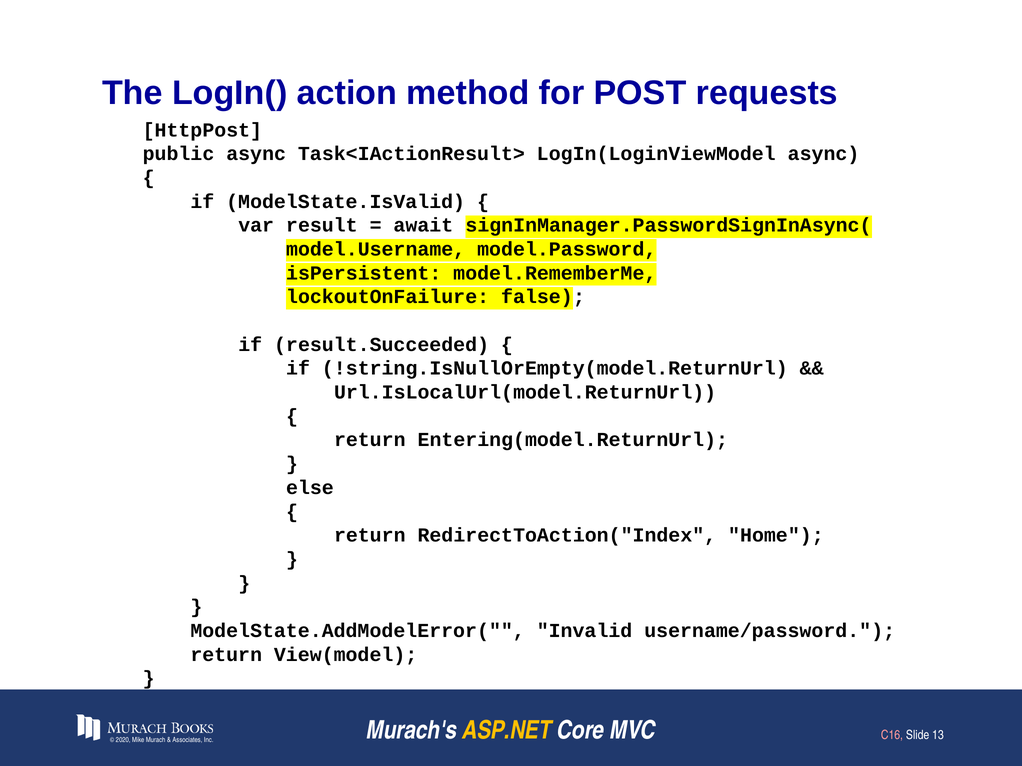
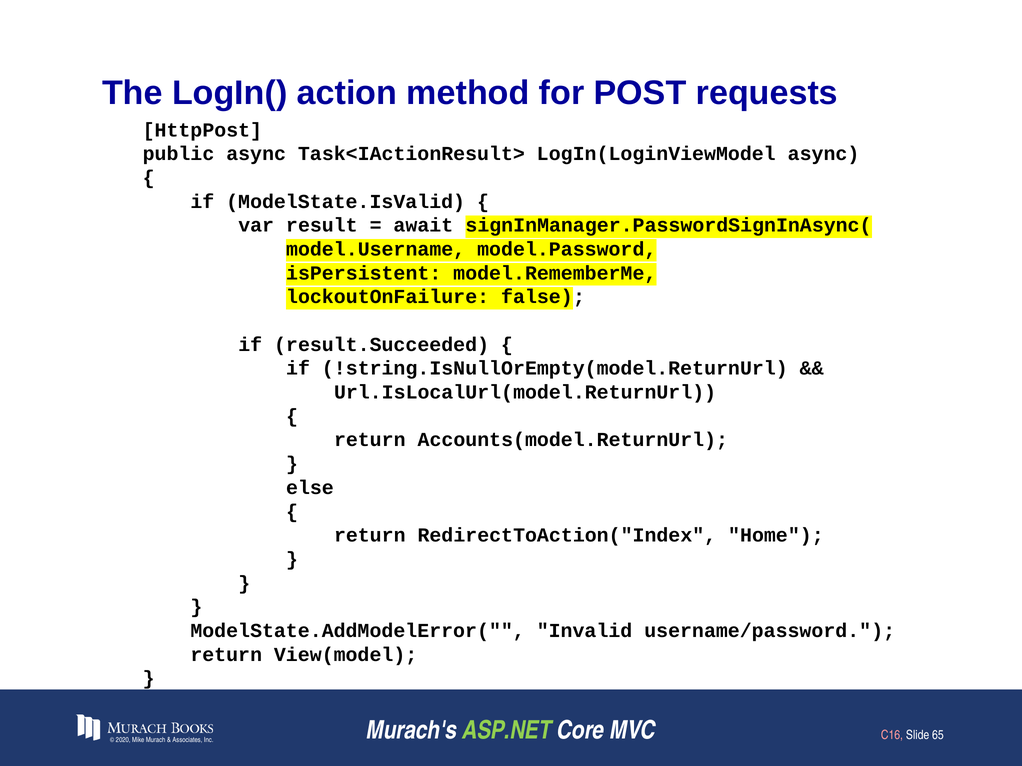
Entering(model.ReturnUrl: Entering(model.ReturnUrl -> Accounts(model.ReturnUrl (573, 440)
ASP.NET colour: yellow -> light green (507, 731)
13: 13 -> 65 (938, 735)
